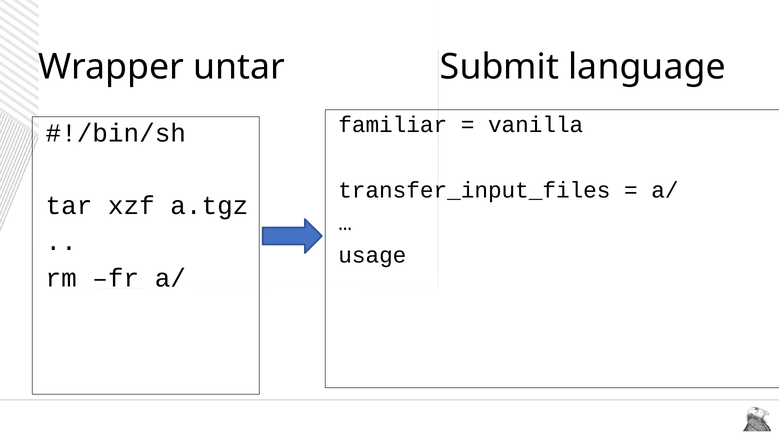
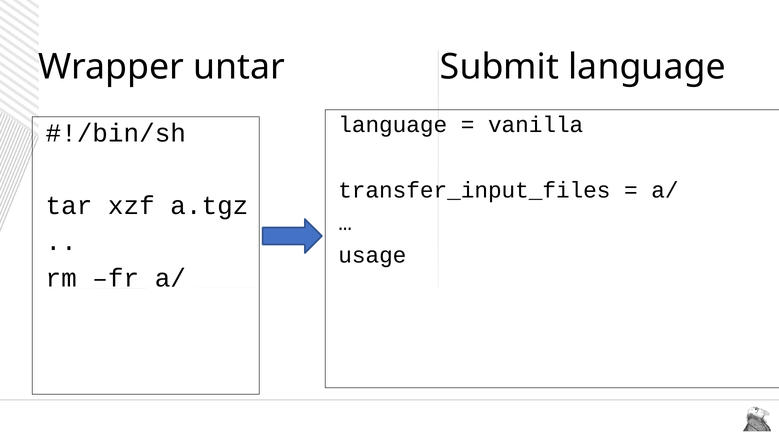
familiar: familiar -> language (393, 125)
